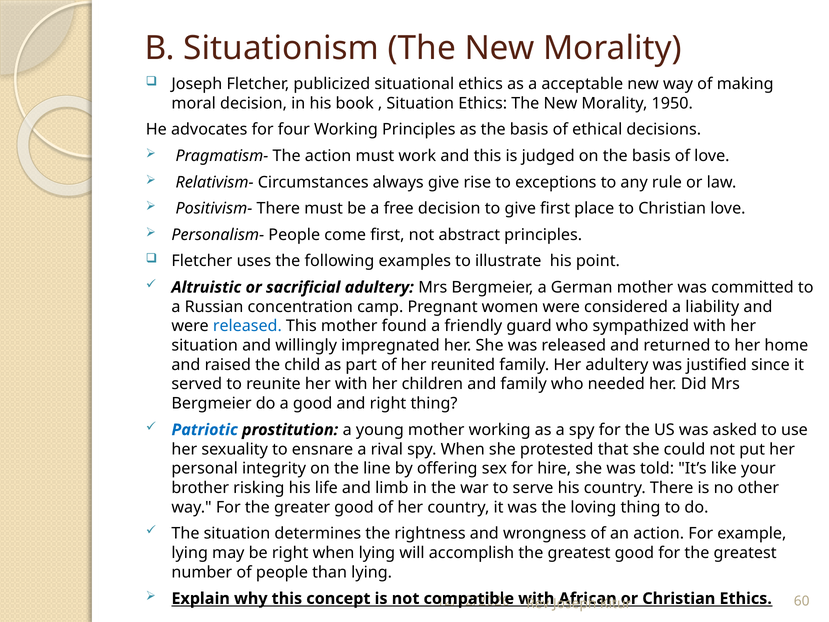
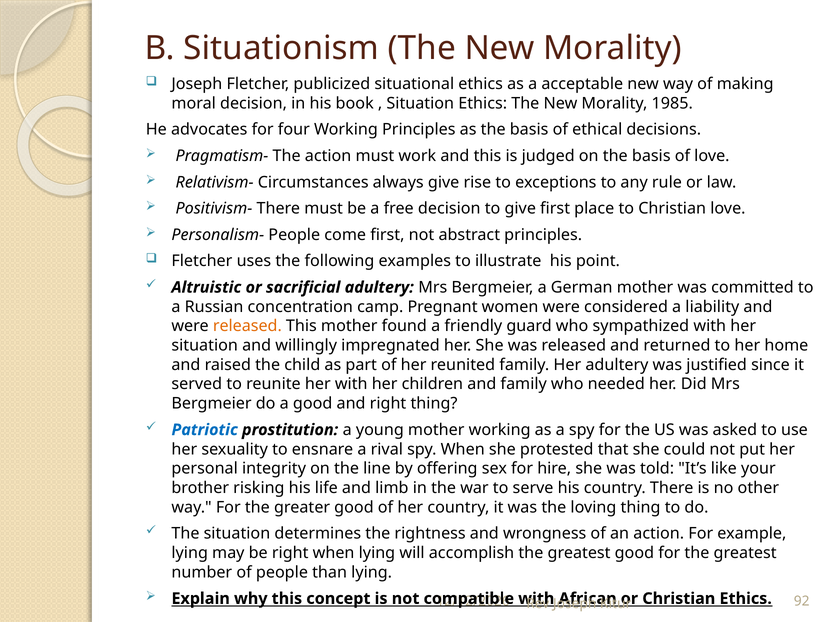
1950: 1950 -> 1985 (672, 103)
released colour: blue -> orange (247, 326)
60: 60 -> 92 (802, 601)
